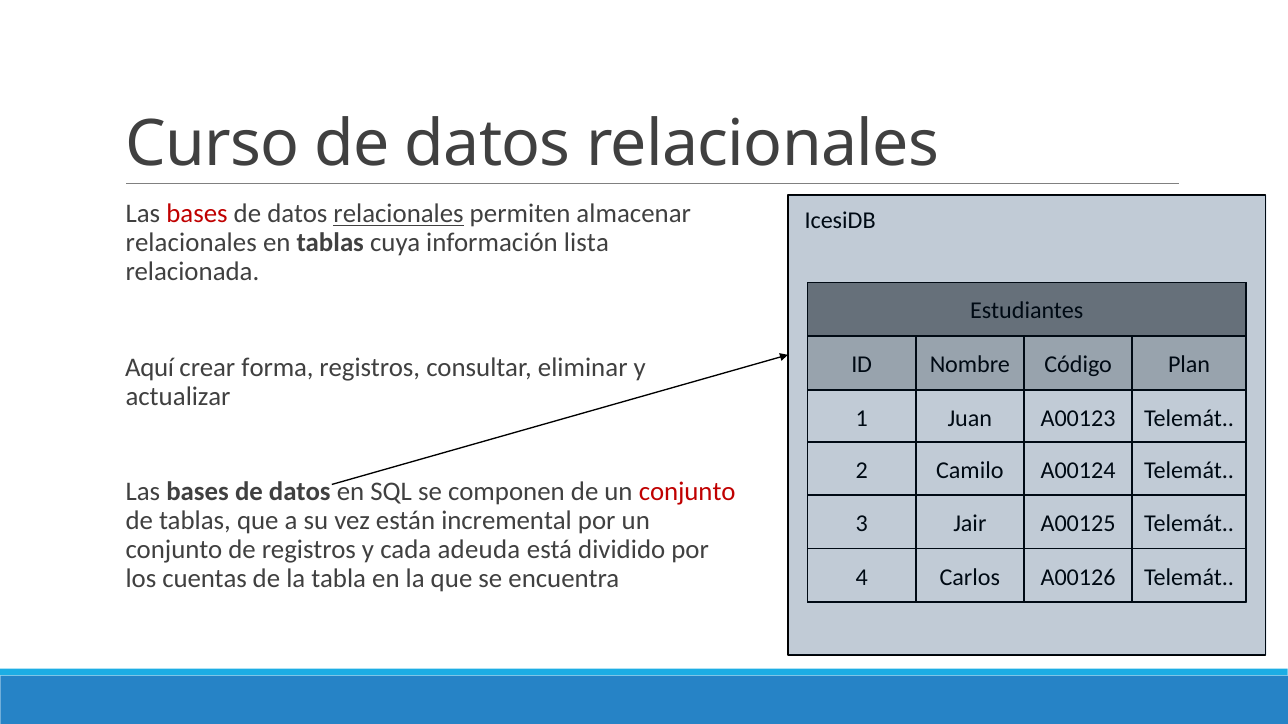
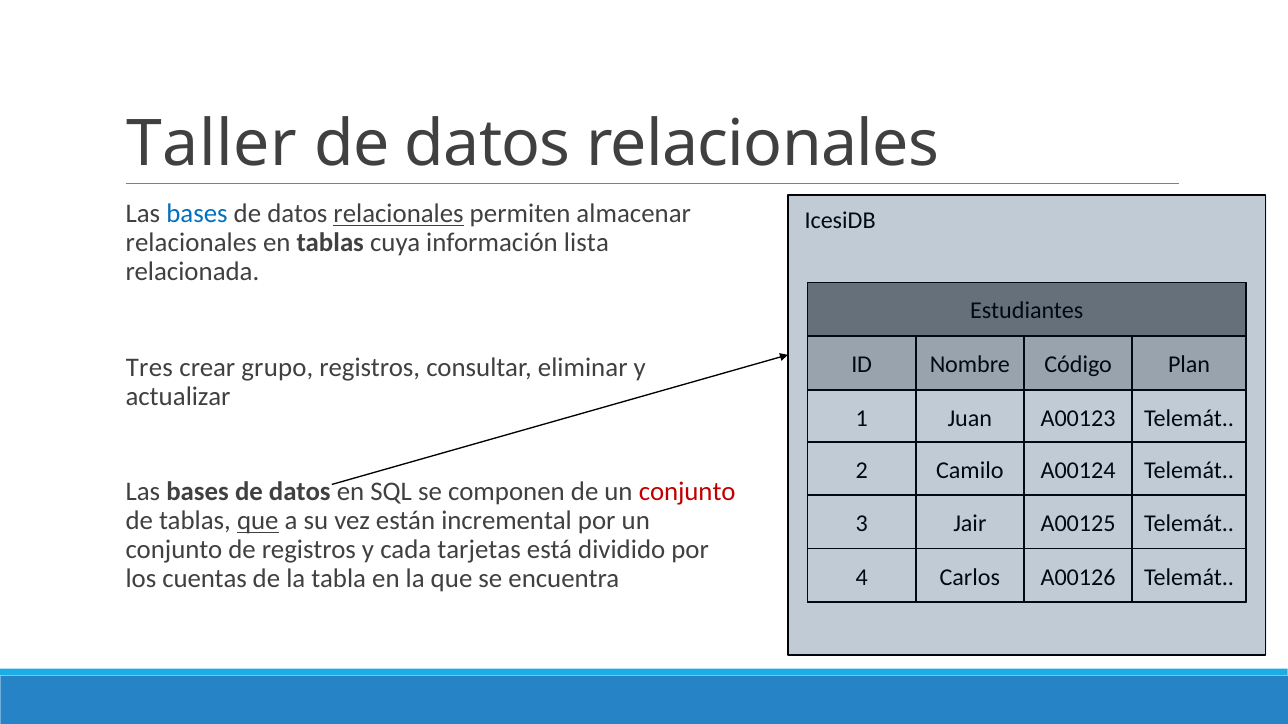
Curso: Curso -> Taller (212, 144)
bases colour: red -> blue (197, 214)
Aquí: Aquí -> Tres (149, 368)
forma: forma -> grupo (277, 368)
que underline: none -> present (258, 521)
adeuda: adeuda -> tarjetas (479, 550)
